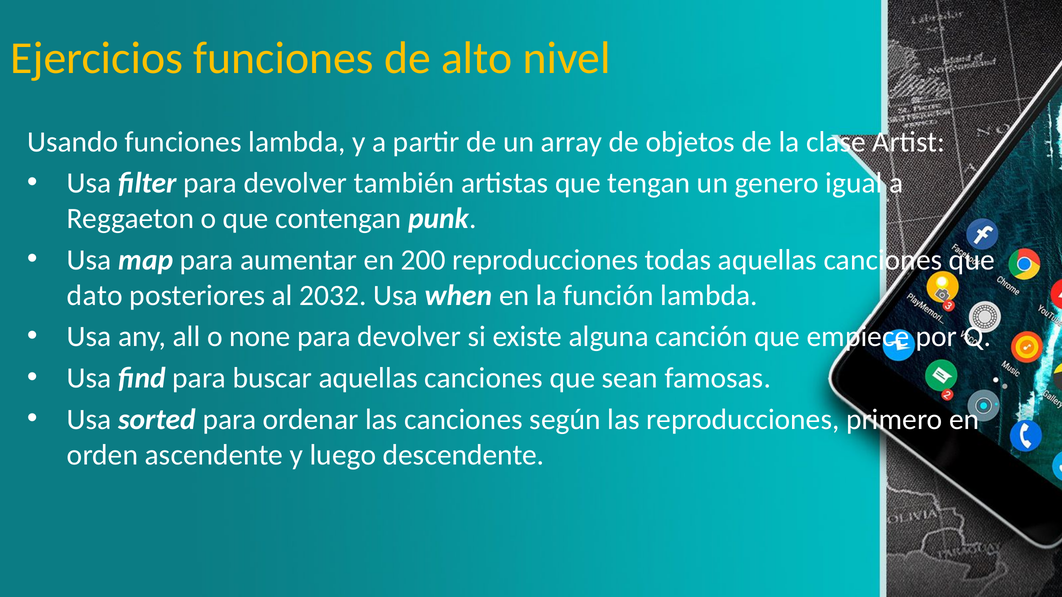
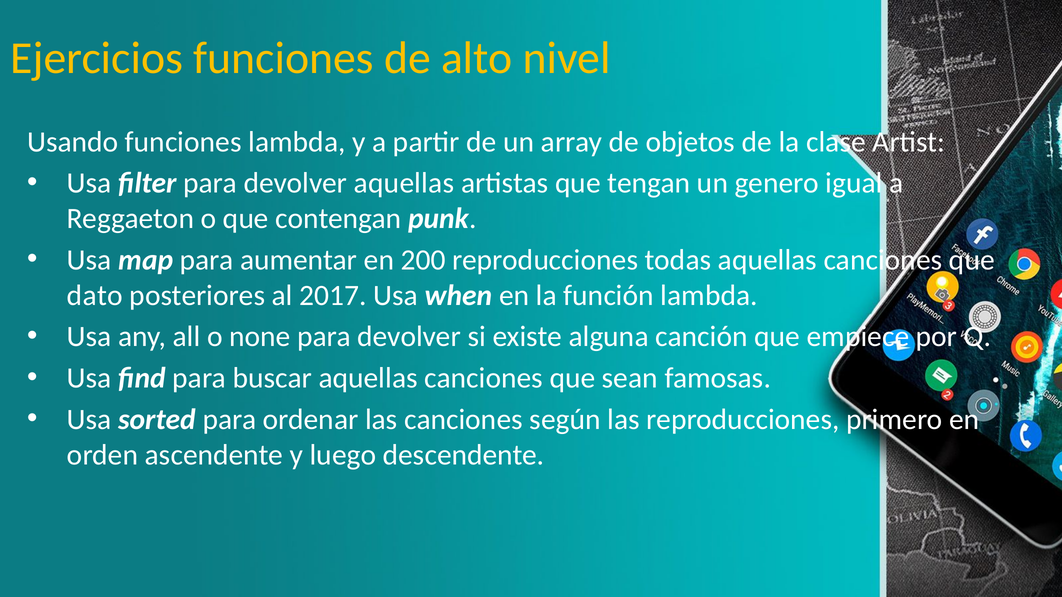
devolver también: también -> aquellas (404, 183)
2032: 2032 -> 2017 (333, 296)
